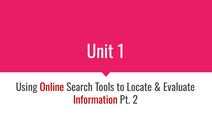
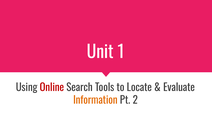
Information colour: red -> orange (95, 100)
